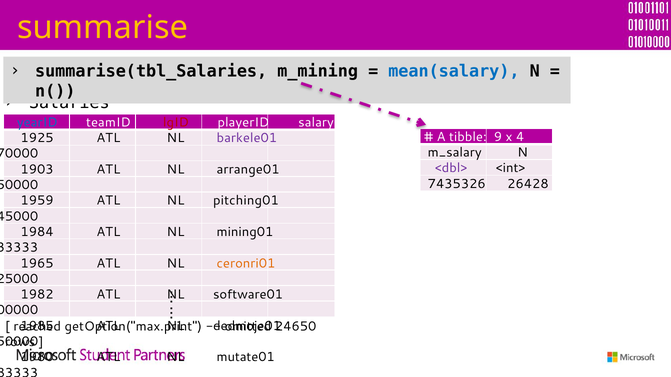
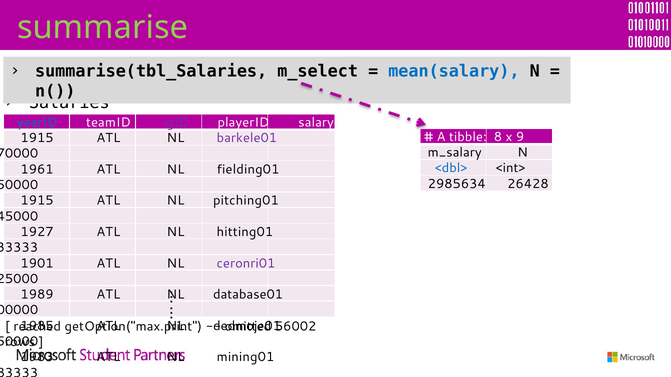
summarise colour: yellow -> light green (103, 28)
m_mining: m_mining -> m_select (318, 71)
lgID colour: red -> purple (176, 123)
9: 9 -> 8 (498, 137)
4: 4 -> 9 (520, 137)
1925: 1925 -> 1915 (37, 138)
<dbl> colour: purple -> blue (451, 168)
1903: 1903 -> 1961 (37, 170)
arrange01: arrange01 -> fielding01 (248, 170)
7435326: 7435326 -> 2985634 (457, 184)
1959: 1959 -> 1915 (37, 201)
1984: 1984 -> 1927 (37, 232)
mining01: mining01 -> hitting01 (245, 232)
1965: 1965 -> 1901 (37, 264)
ceronri01 colour: orange -> purple (246, 264)
1982: 1982 -> 1989 (37, 295)
software01: software01 -> database01 (248, 295)
24650: 24650 -> 56002 (296, 327)
1980: 1980 -> 1983 (37, 358)
mutate01: mutate01 -> mining01 (246, 358)
